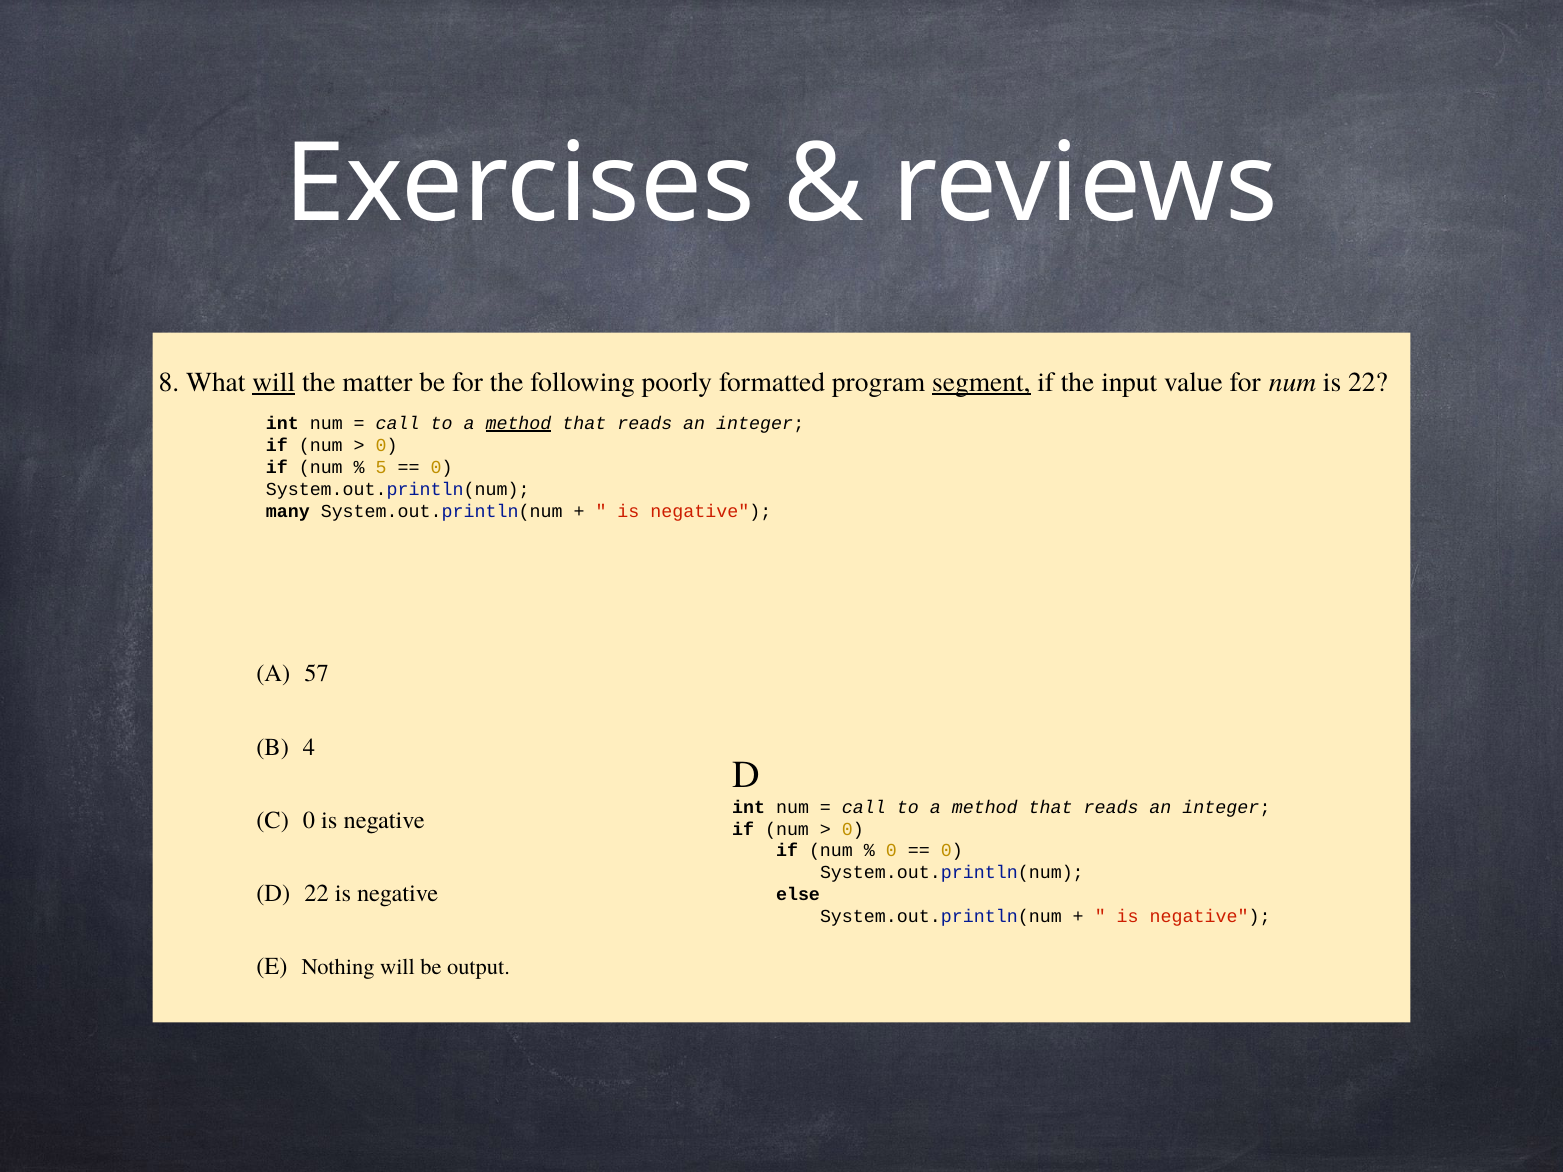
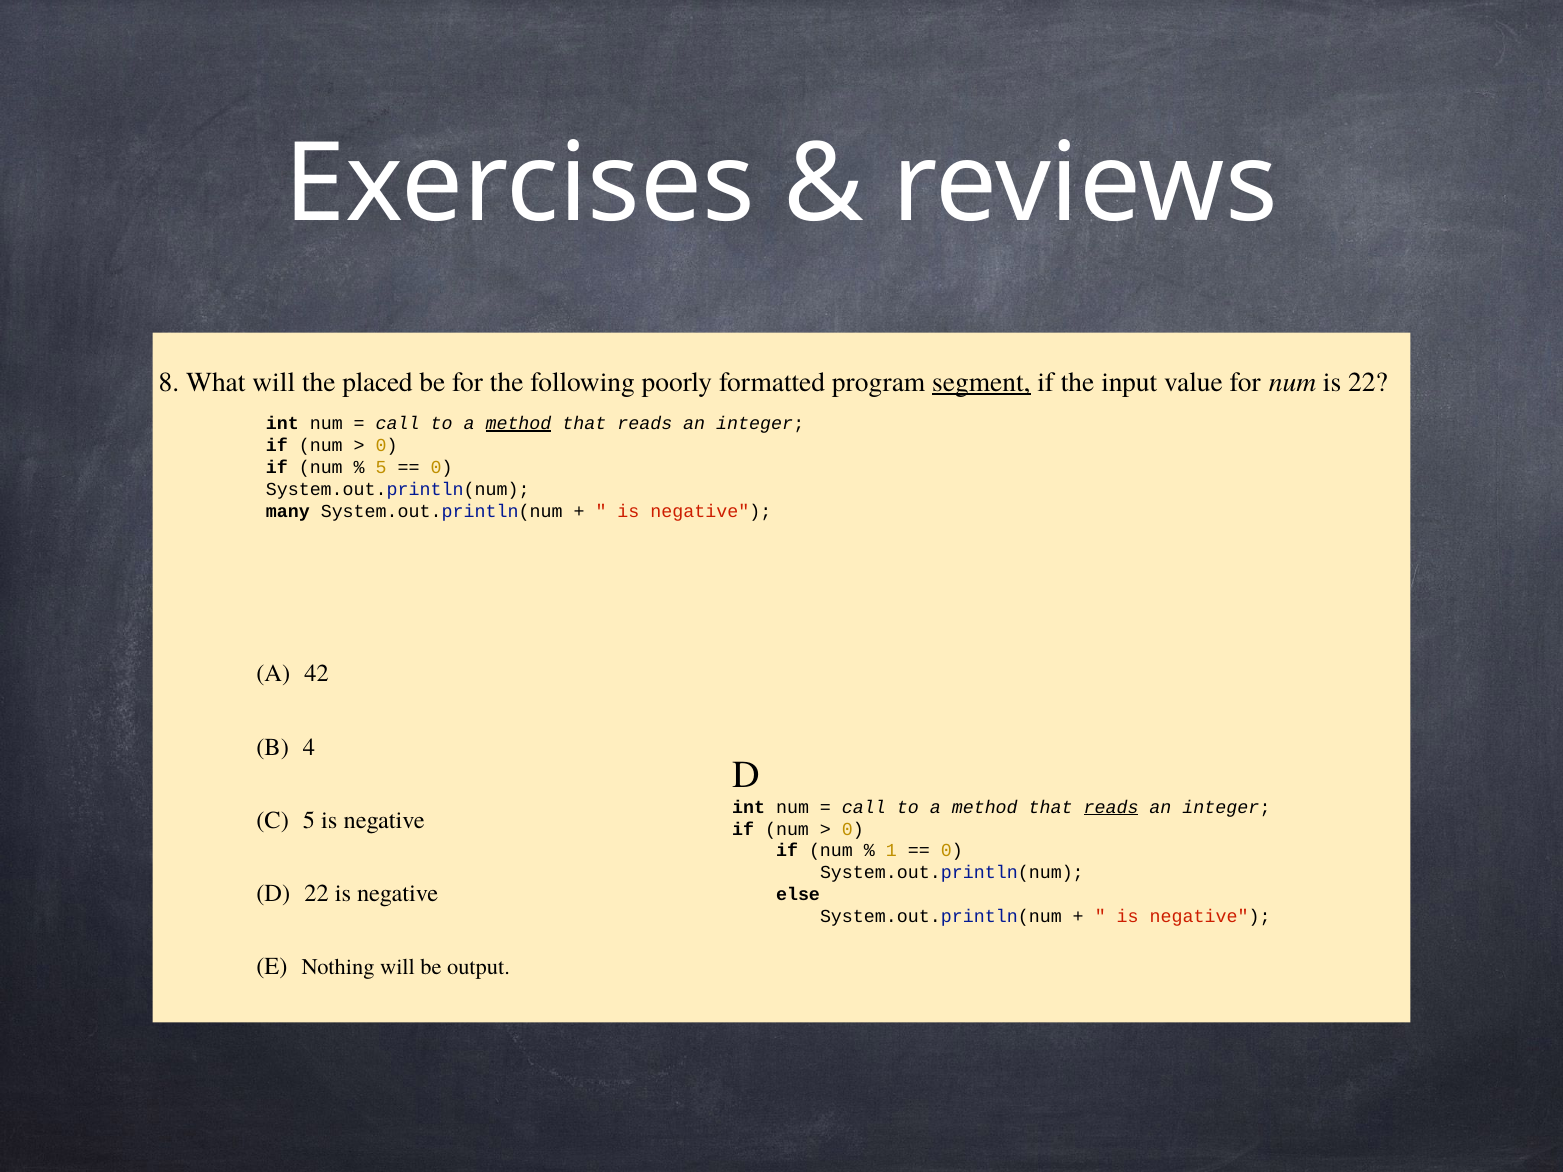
will underline: present -> none (274, 382)
matter: matter -> placed (378, 382)
57: 57 -> 42 (317, 674)
reads underline: none -> present (1111, 807)
C 0: 0 -> 5 (309, 820)
0: 0 -> 1 (891, 851)
